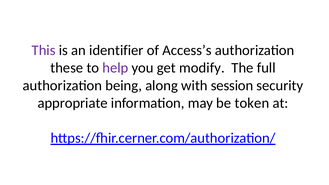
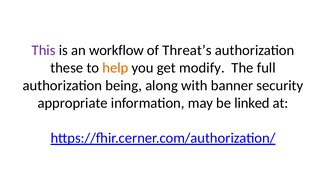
identifier: identifier -> workflow (116, 50)
Access’s: Access’s -> Threat’s (187, 50)
help colour: purple -> orange (115, 68)
session: session -> banner (232, 85)
token: token -> linked (252, 103)
